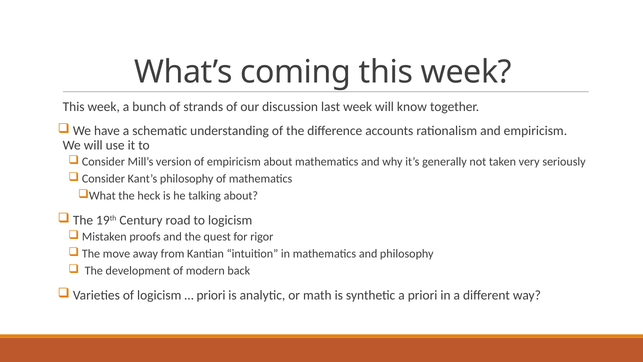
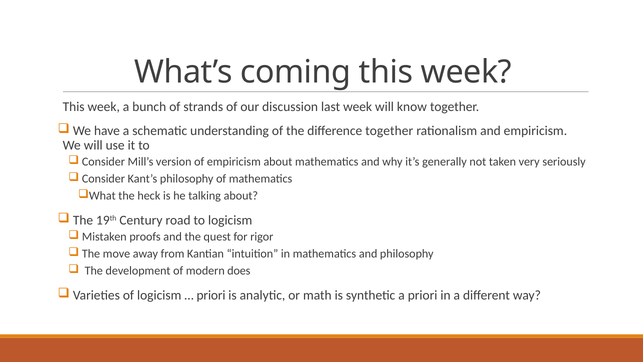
difference accounts: accounts -> together (389, 131)
back: back -> does (239, 271)
